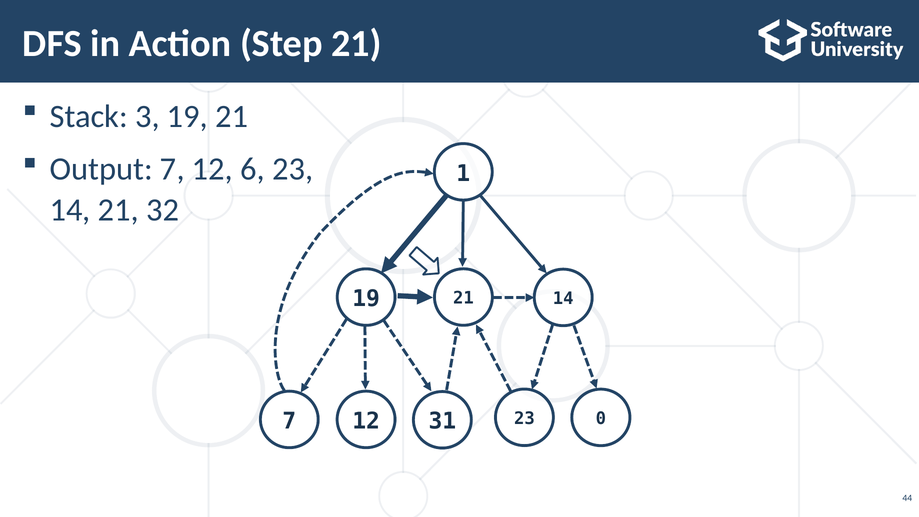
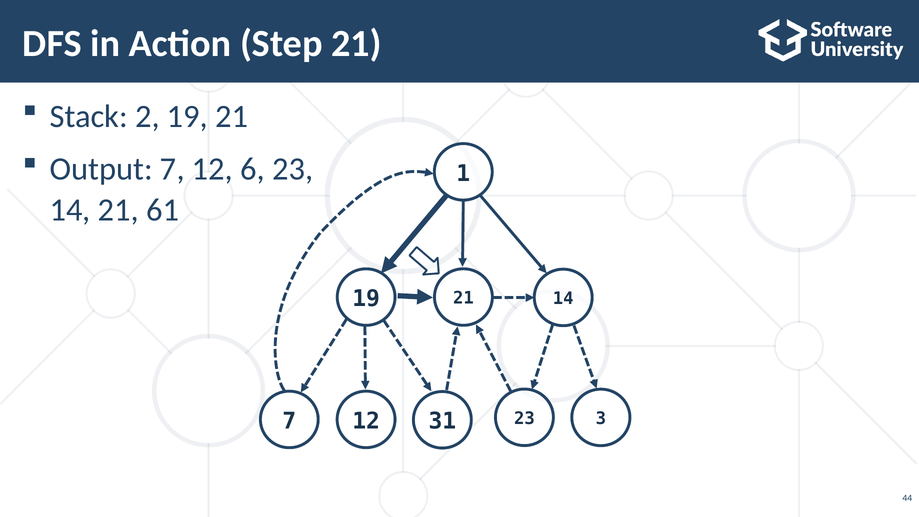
3: 3 -> 2 (147, 117)
32: 32 -> 61 (163, 210)
0: 0 -> 3 (601, 419)
